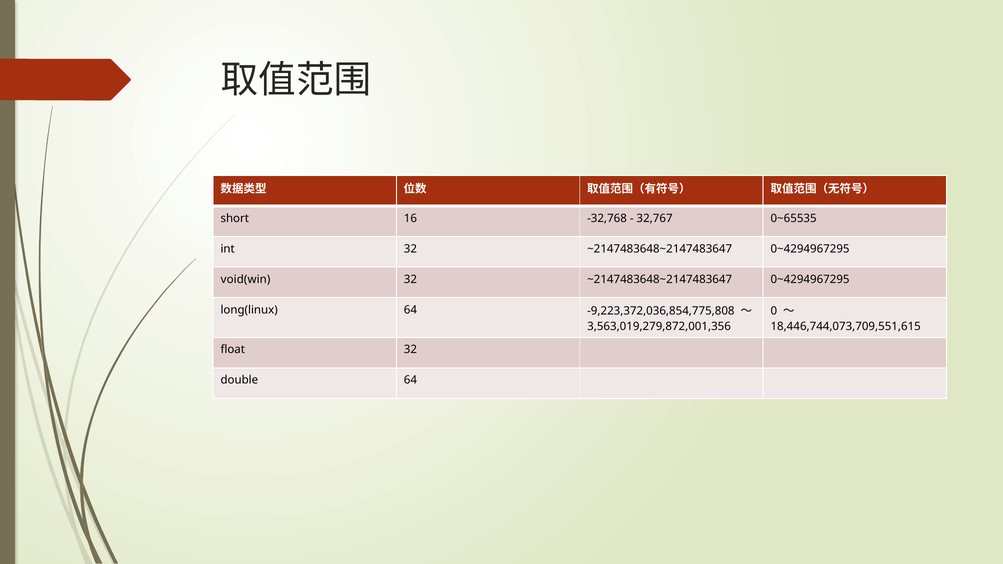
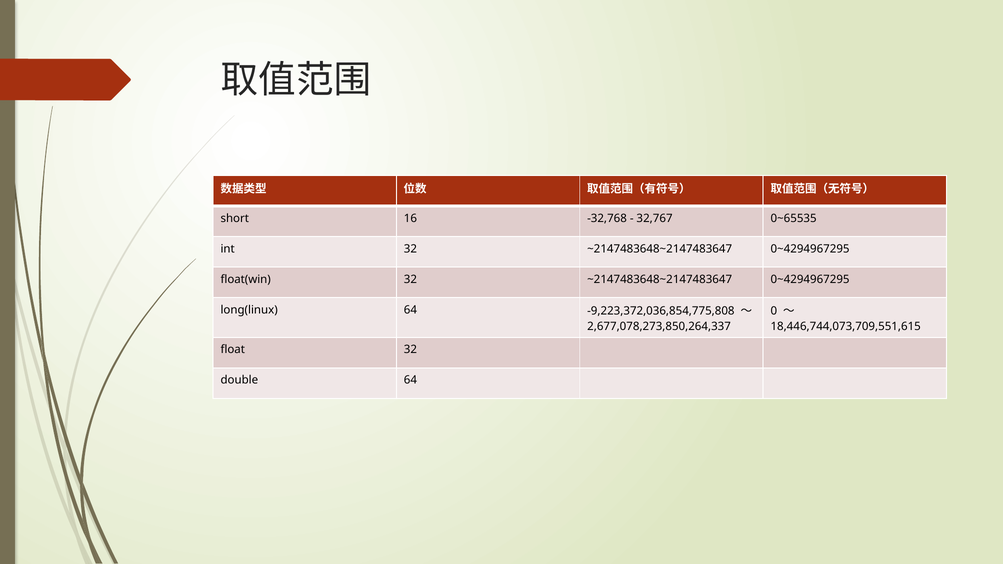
void(win: void(win -> float(win (246, 279)
3,563,019,279,872,001,356: 3,563,019,279,872,001,356 -> 2,677,078,273,850,264,337 (659, 327)
